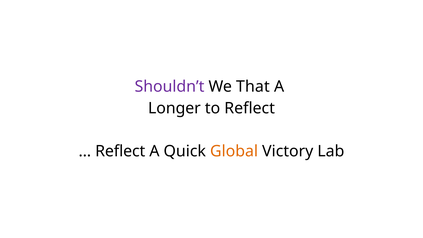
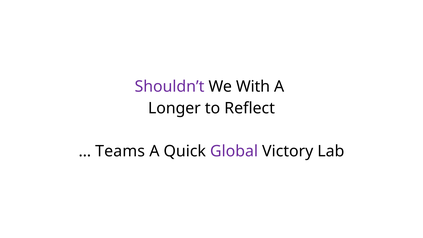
That: That -> With (253, 87)
Reflect: Reflect -> Teams (120, 151)
Global colour: orange -> purple (234, 151)
